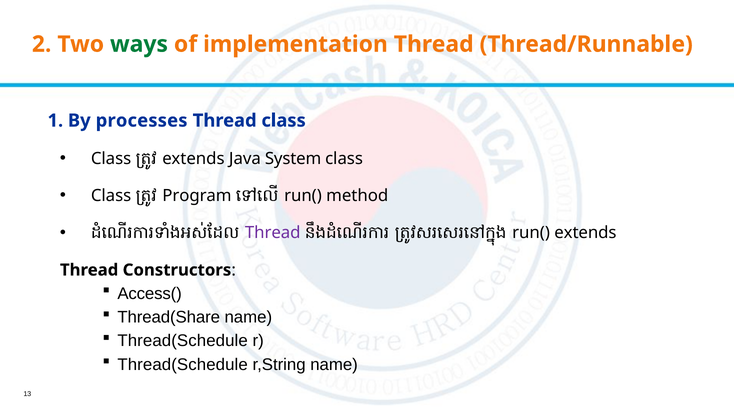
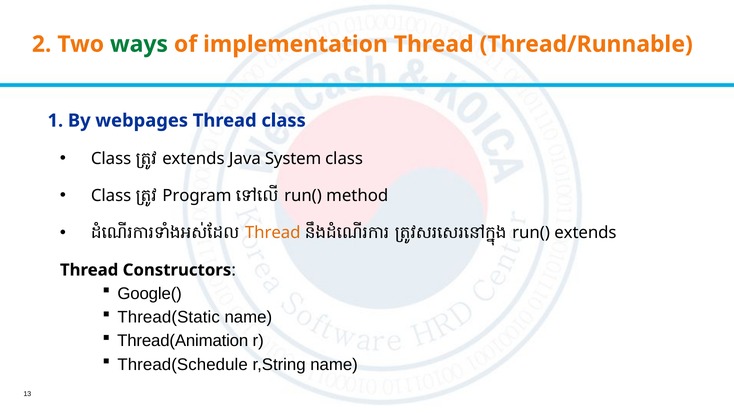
processes: processes -> webpages (142, 121)
Thread colour: purple -> orange (273, 233)
Access(: Access( -> Google( (150, 294)
Thread(Share: Thread(Share -> Thread(Static (169, 317)
Thread(Schedule: Thread(Schedule -> Thread(Animation (183, 341)
